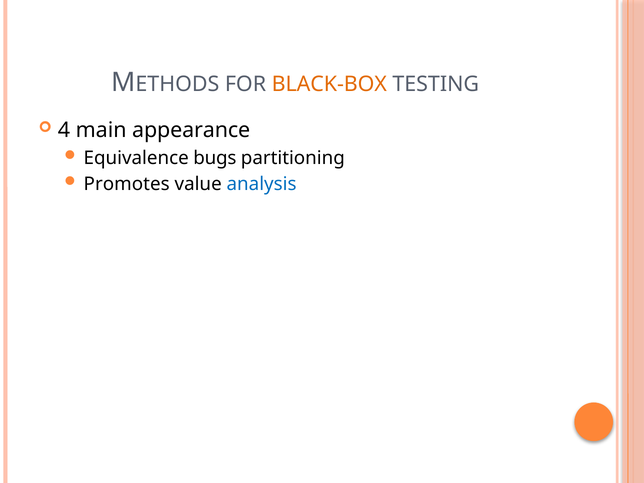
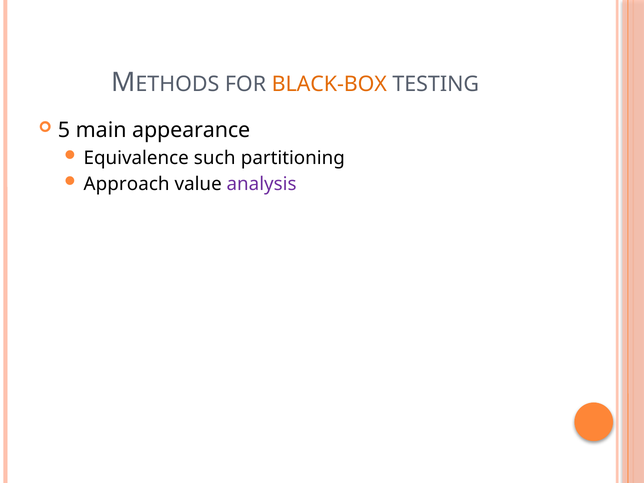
4: 4 -> 5 (64, 130)
bugs: bugs -> such (215, 158)
Promotes: Promotes -> Approach (127, 184)
analysis colour: blue -> purple (262, 184)
